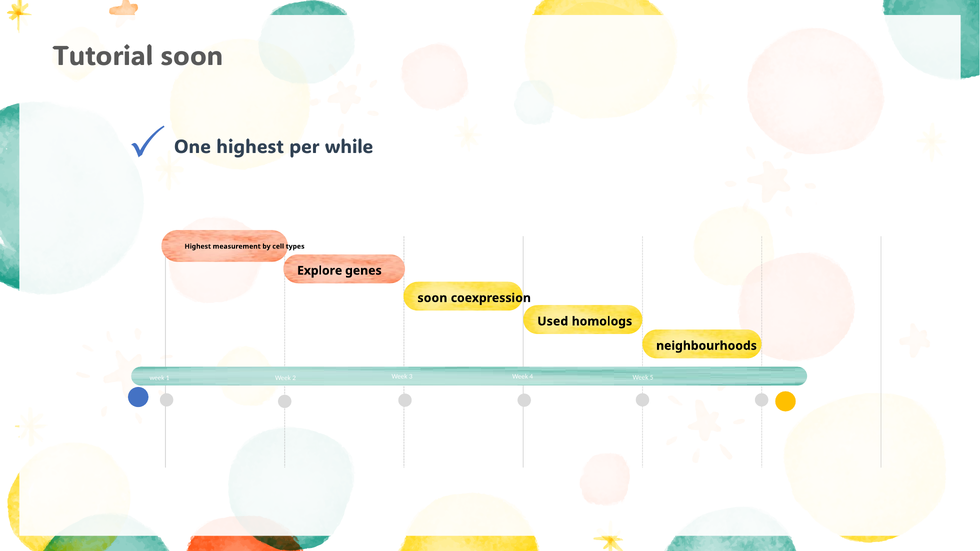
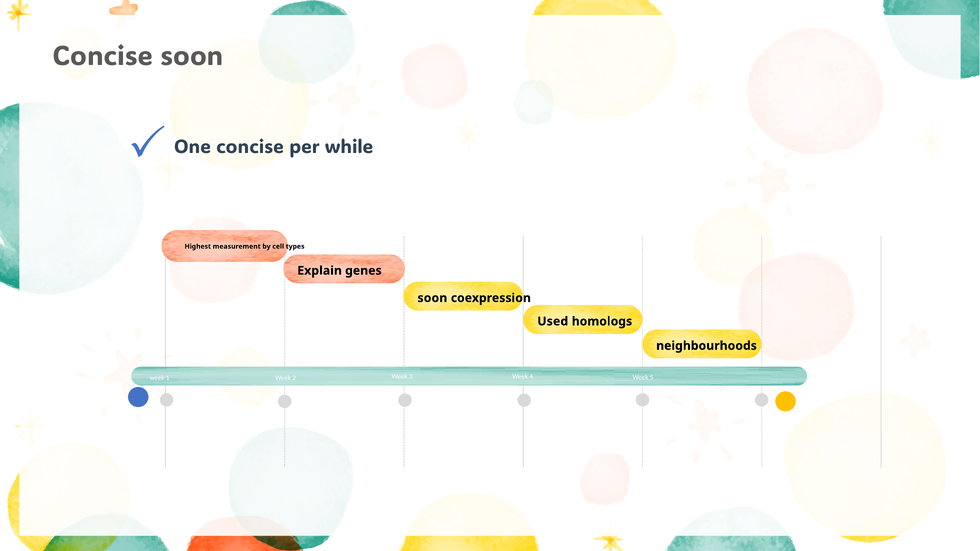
Tutorial: Tutorial -> Concise (103, 56)
One highest: highest -> concise (250, 147)
Explore: Explore -> Explain (320, 271)
